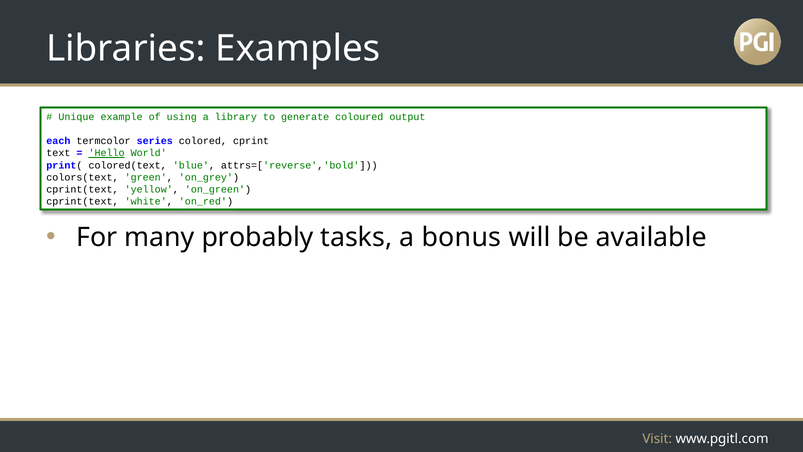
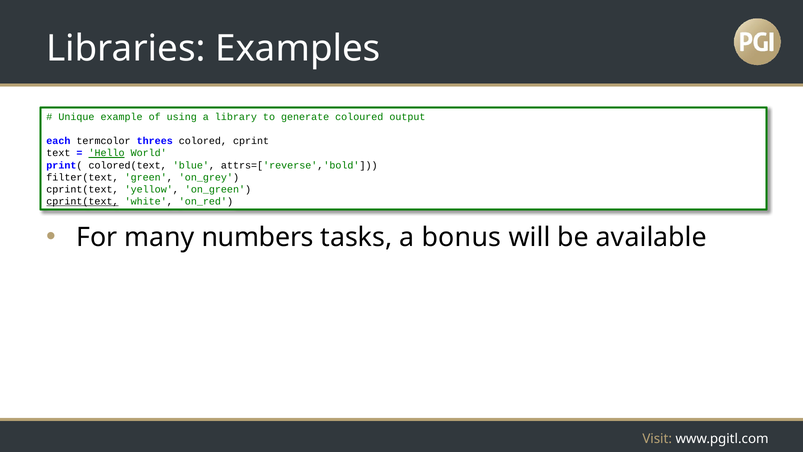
series: series -> threes (155, 141)
colors(text: colors(text -> filter(text (82, 177)
cprint(text underline: none -> present (82, 201)
probably: probably -> numbers (258, 237)
